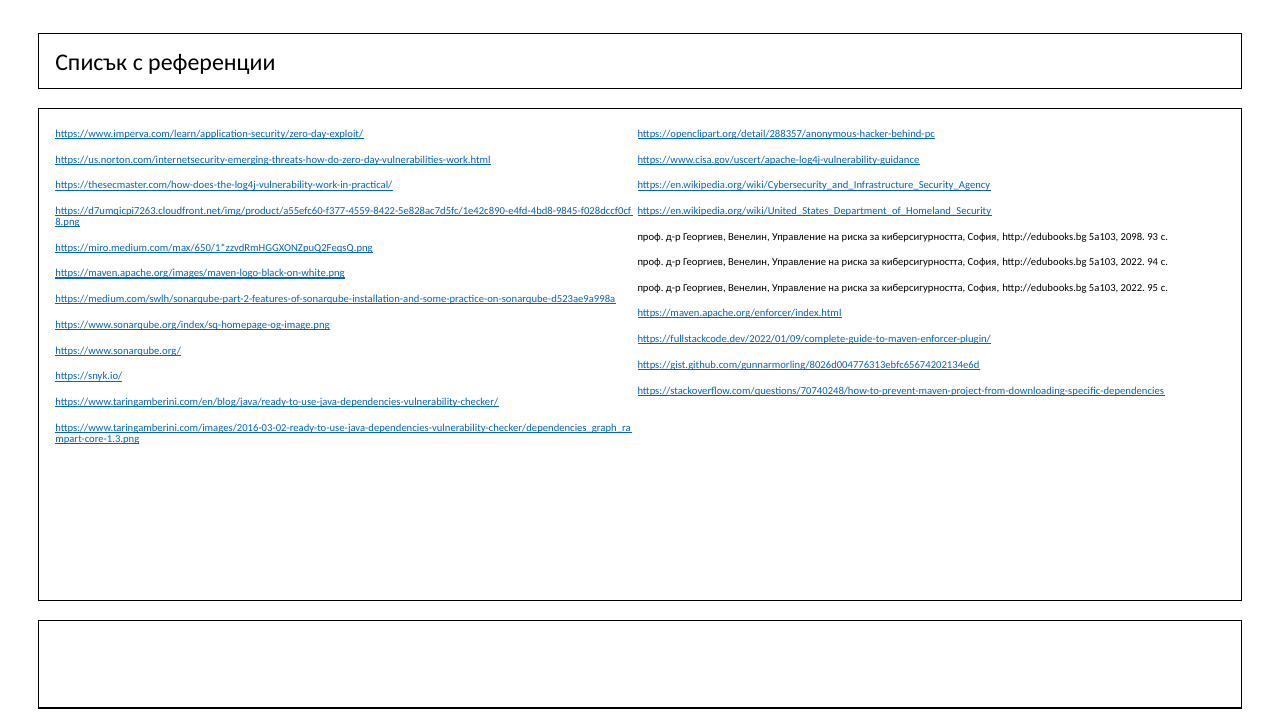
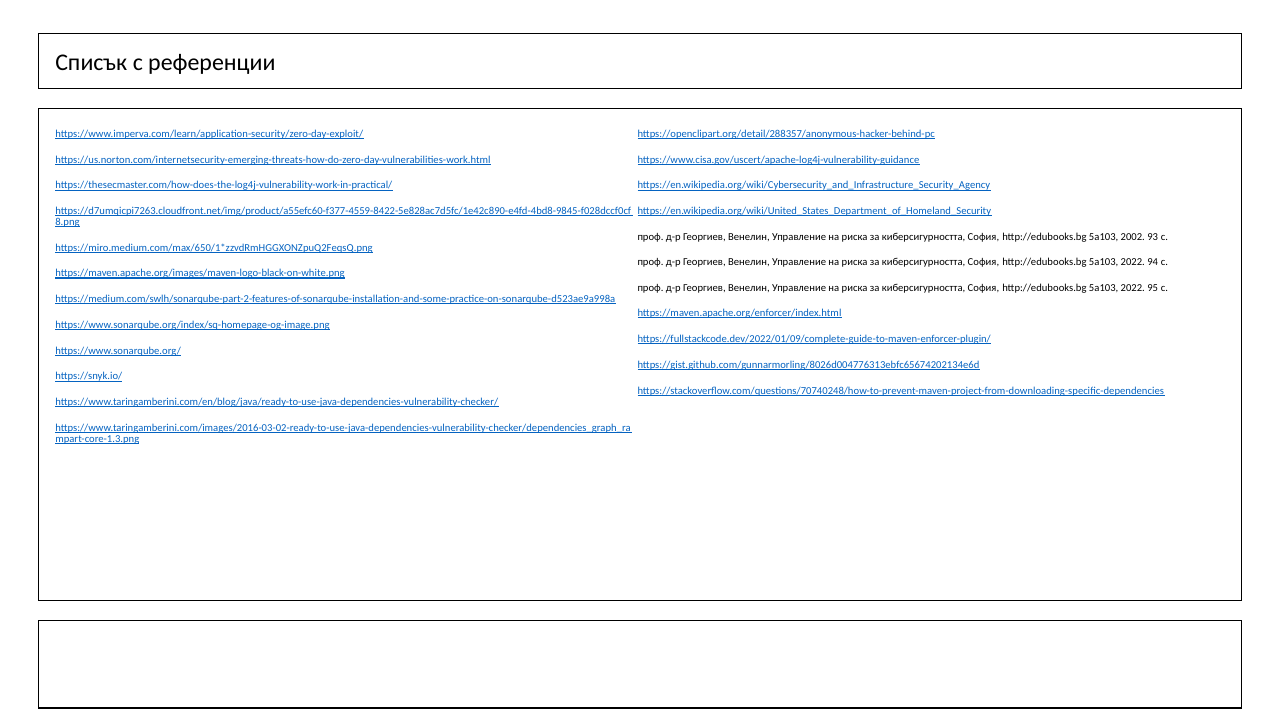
2098: 2098 -> 2002 (1133, 237)
